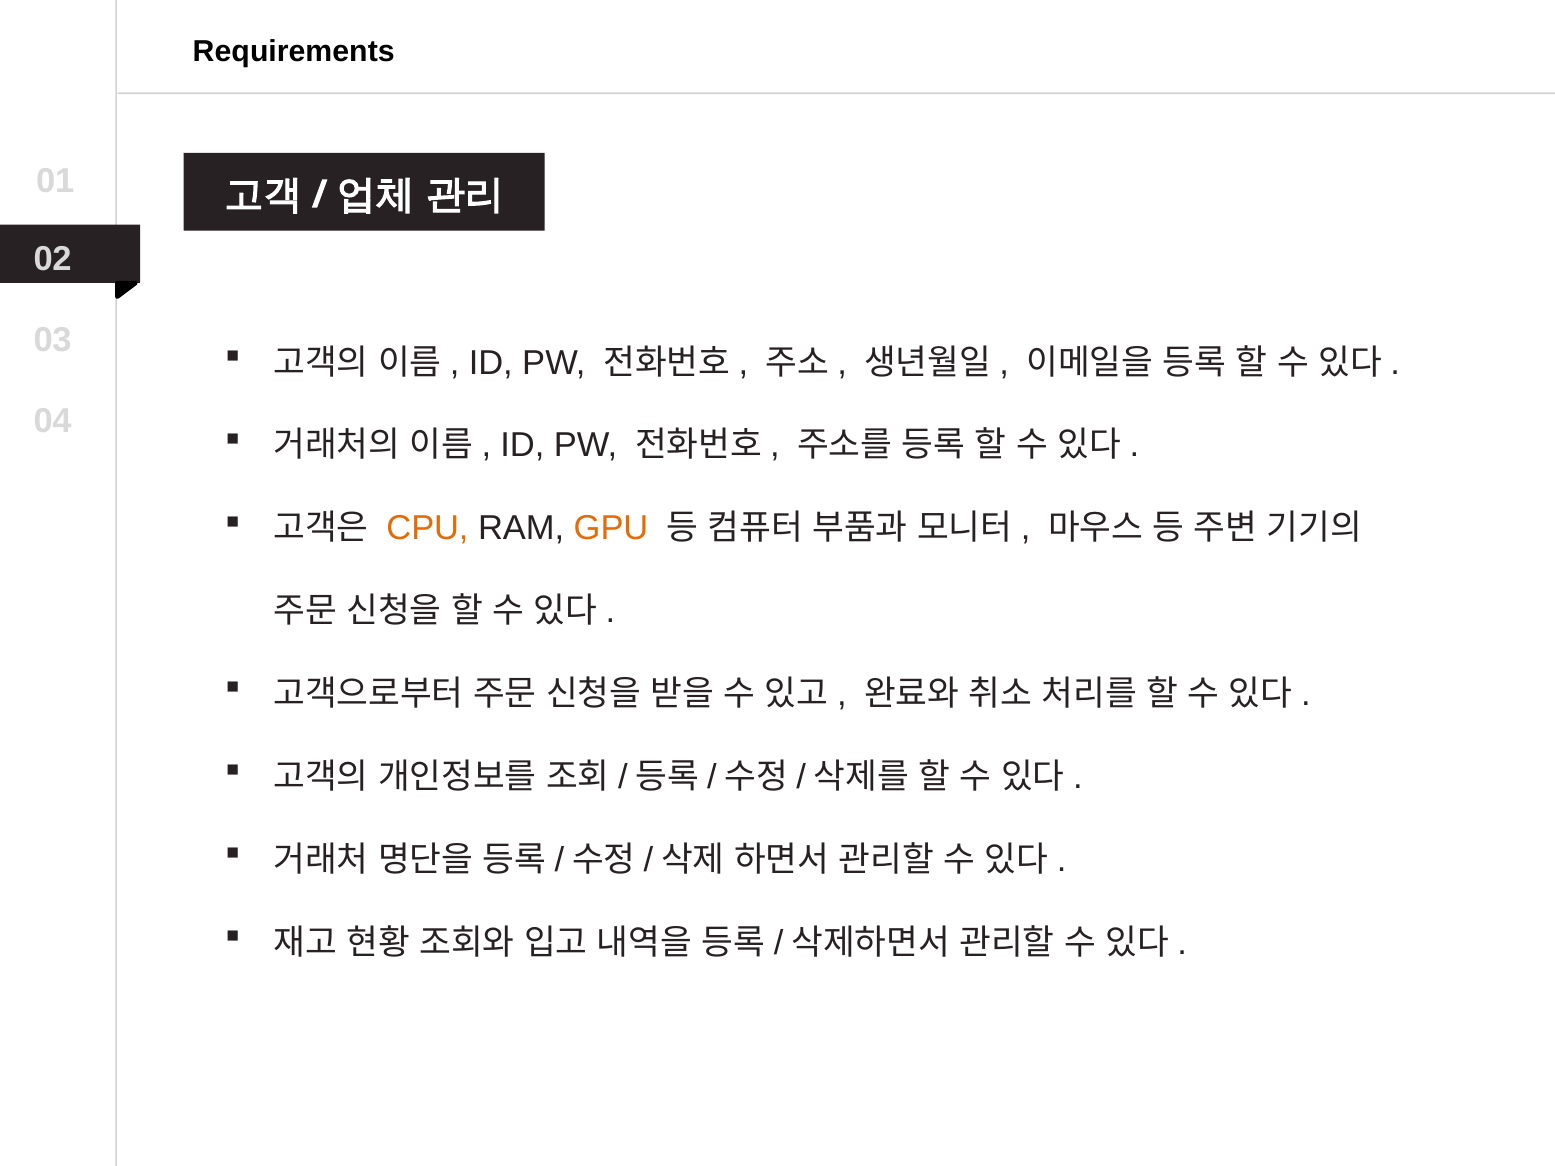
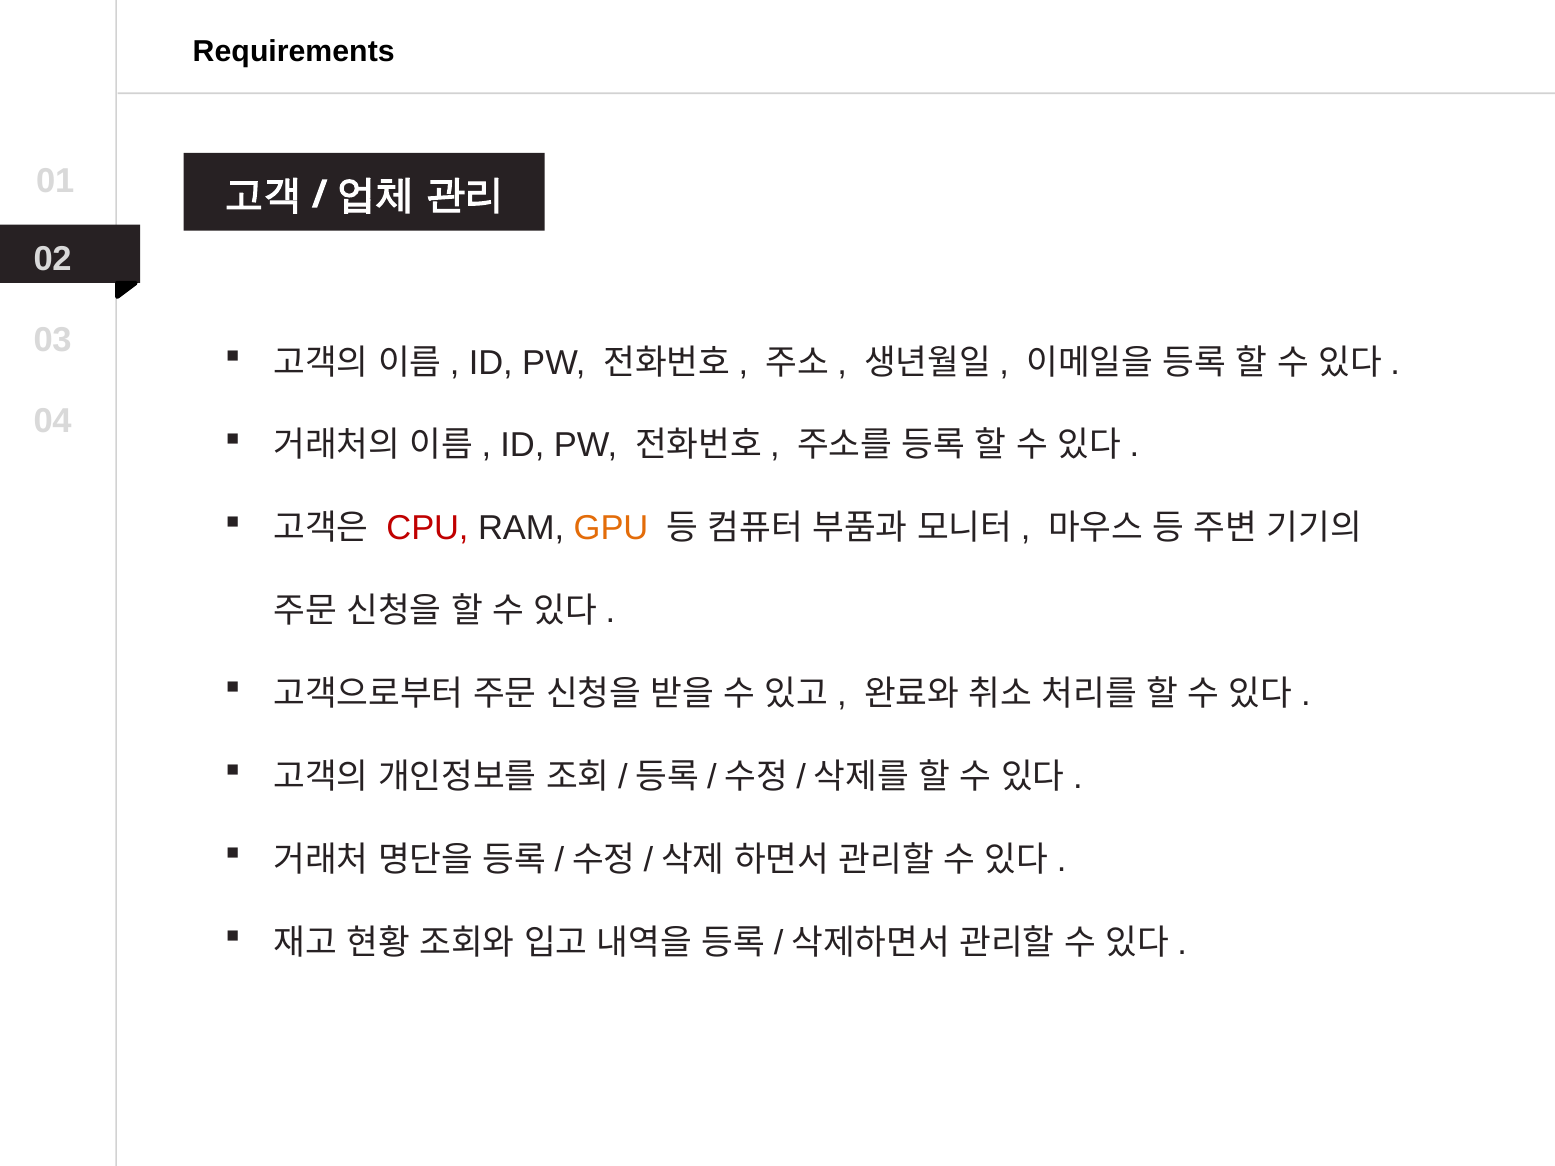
CPU colour: orange -> red (427, 529)
